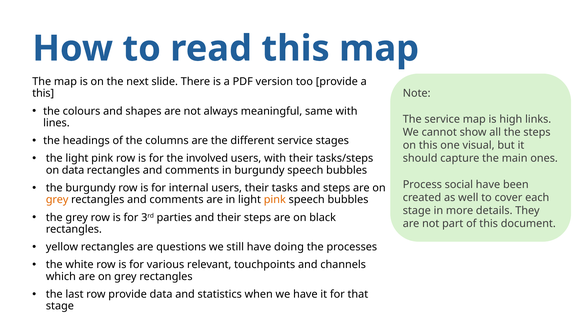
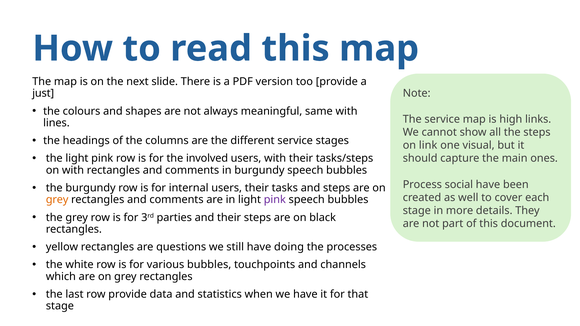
this: this -> just (43, 93)
on this: this -> link (428, 145)
on data: data -> with (73, 170)
pink colour: orange -> purple (275, 200)
various relevant: relevant -> bubbles (209, 265)
